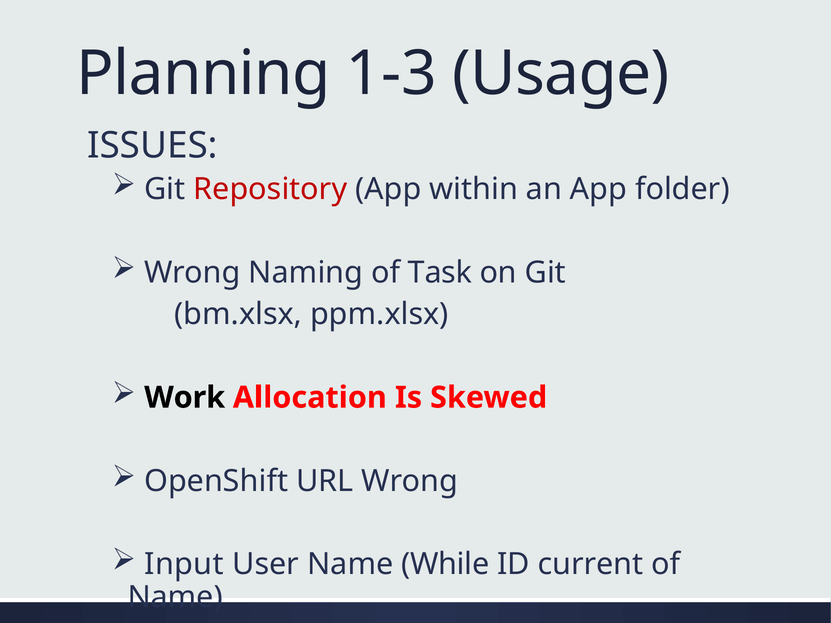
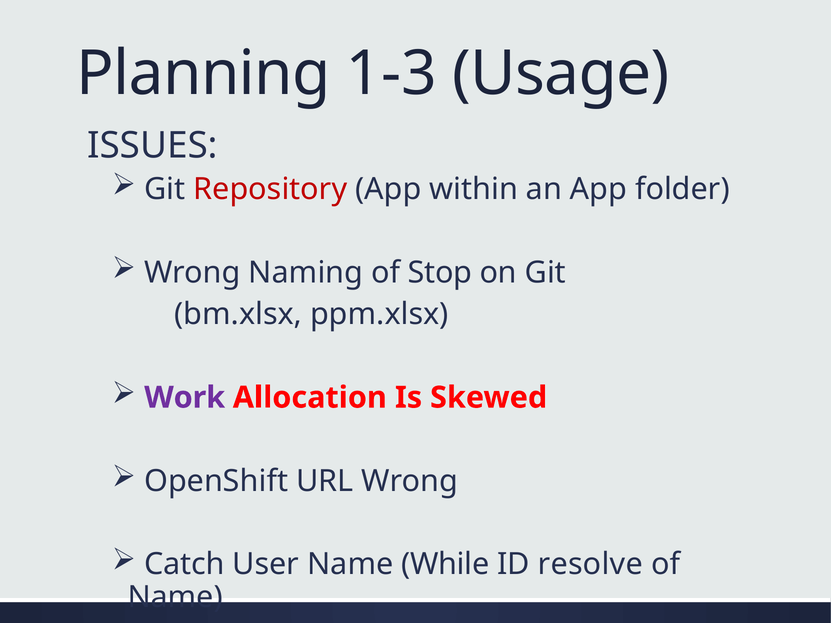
Task: Task -> Stop (440, 273)
Work colour: black -> purple (185, 398)
Input: Input -> Catch (184, 565)
current: current -> resolve (590, 565)
